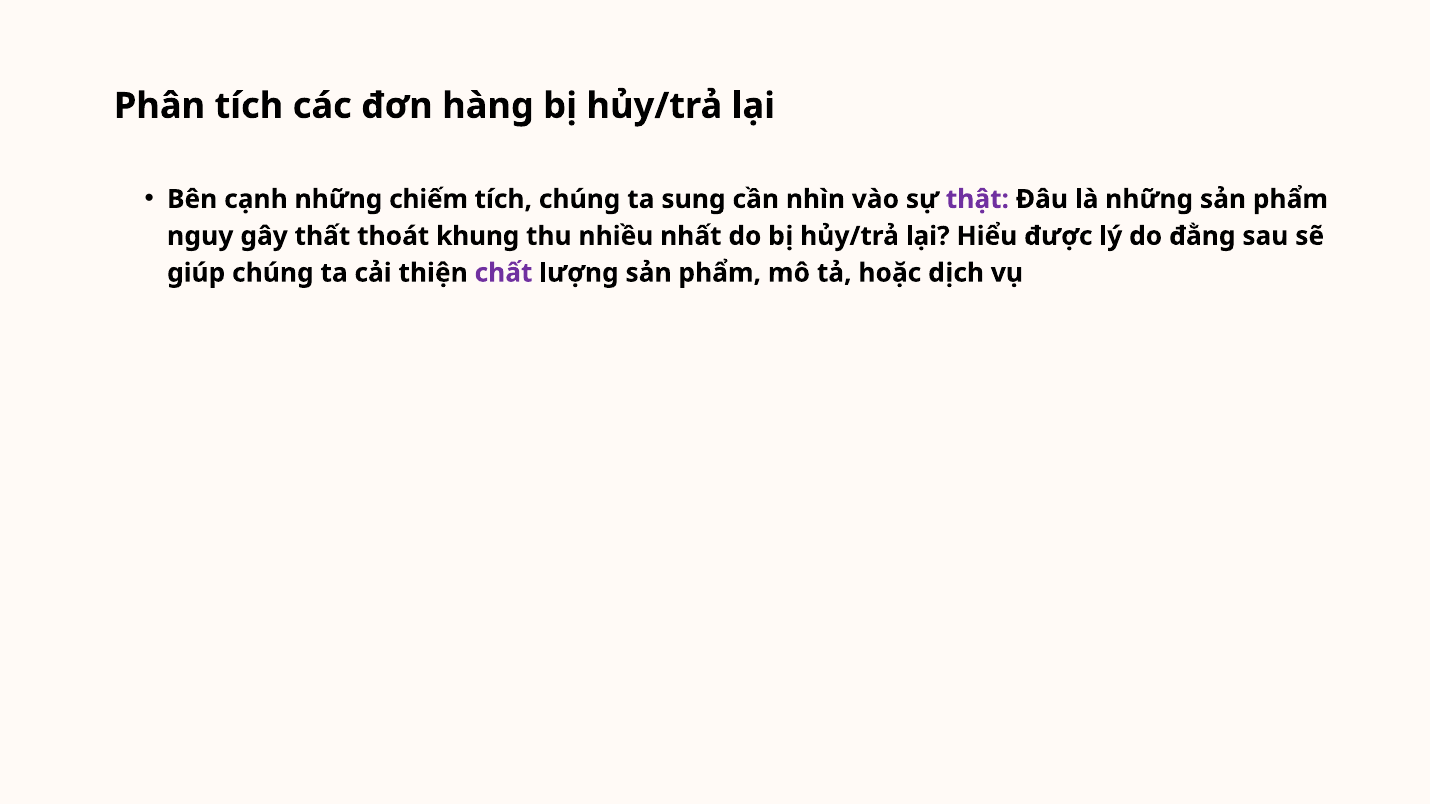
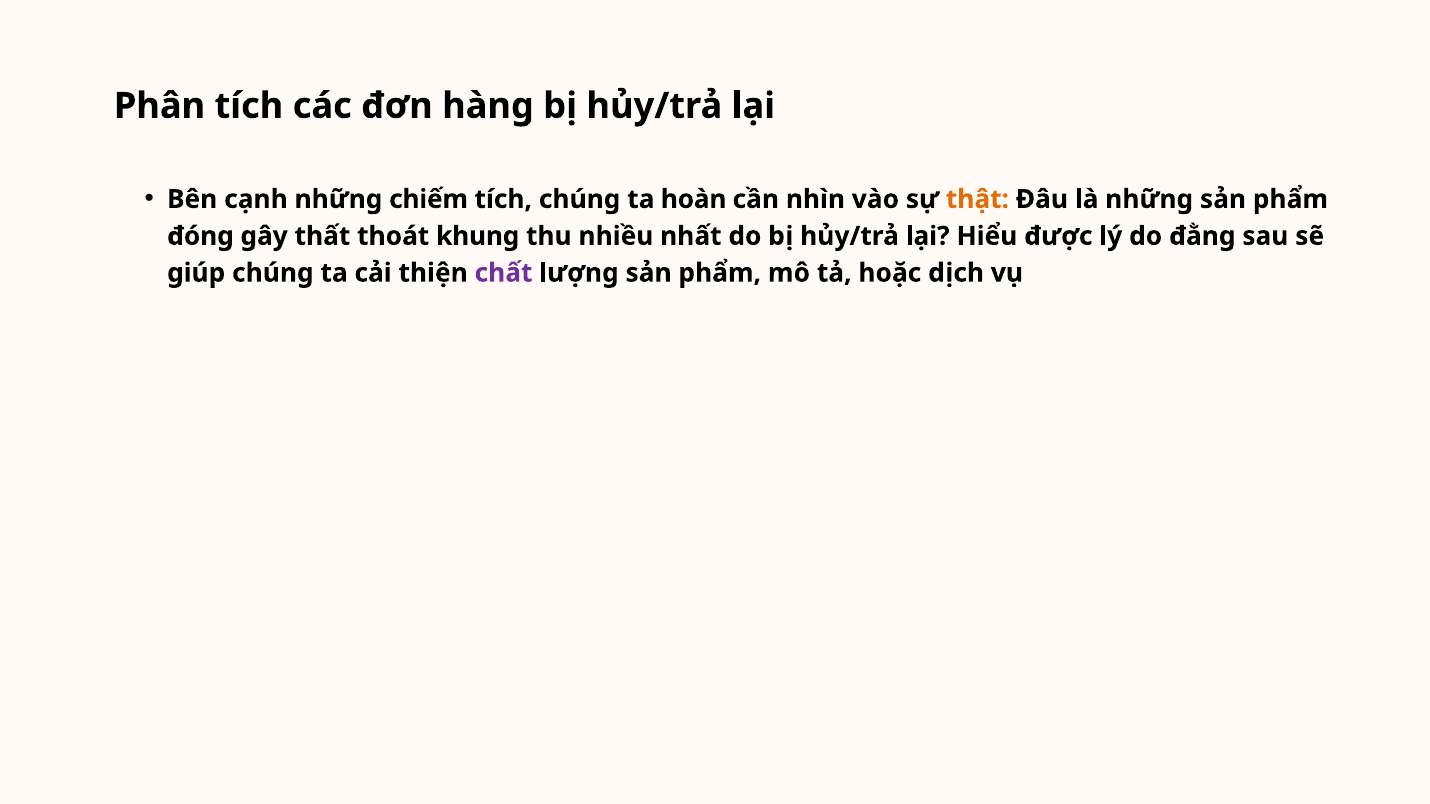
sung: sung -> hoàn (694, 199)
thật colour: purple -> orange (977, 199)
nguy: nguy -> đóng (200, 236)
